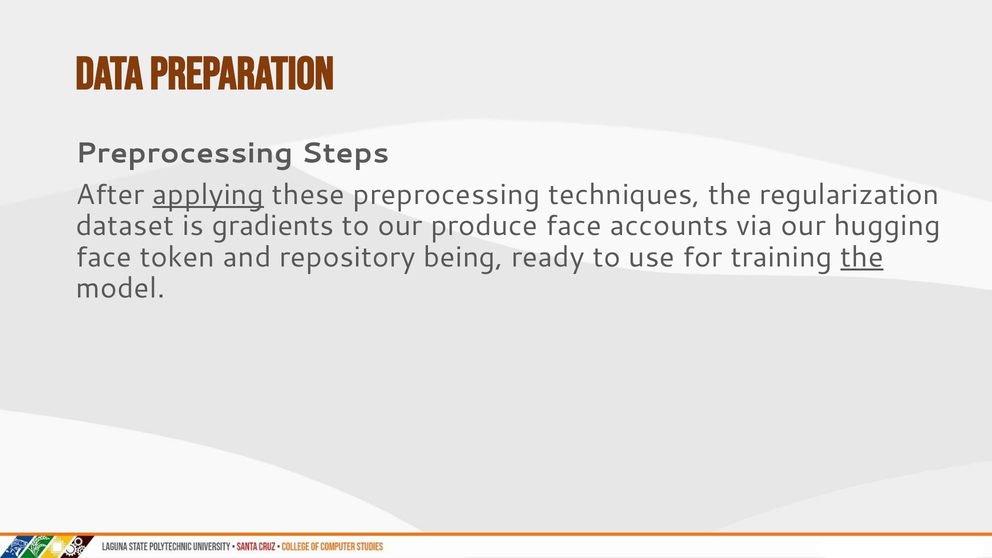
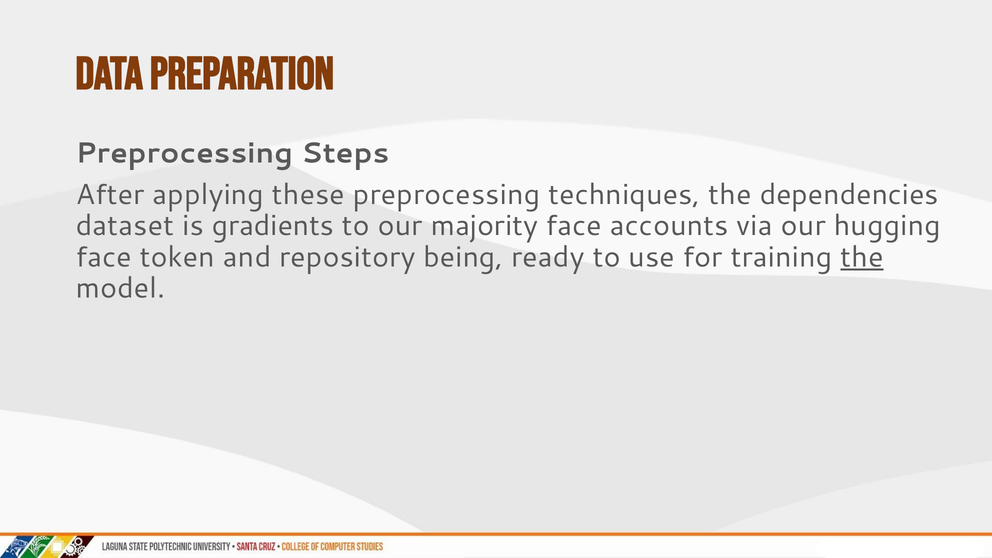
applying underline: present -> none (208, 195)
regularization: regularization -> dependencies (849, 195)
produce: produce -> majority (484, 226)
